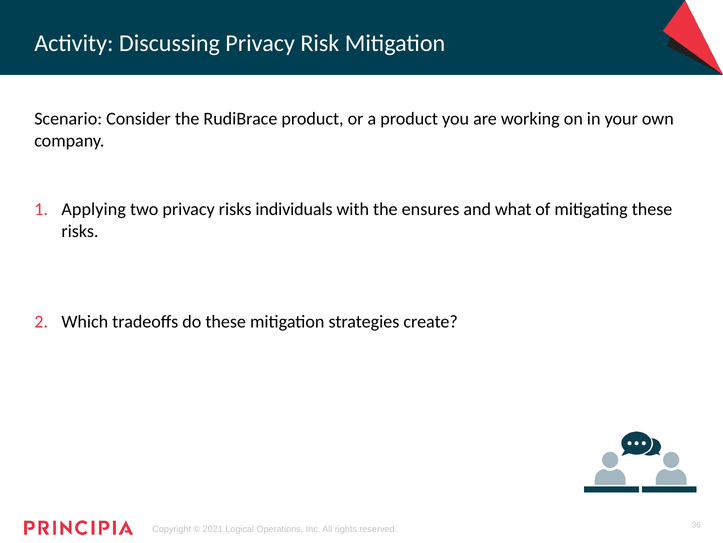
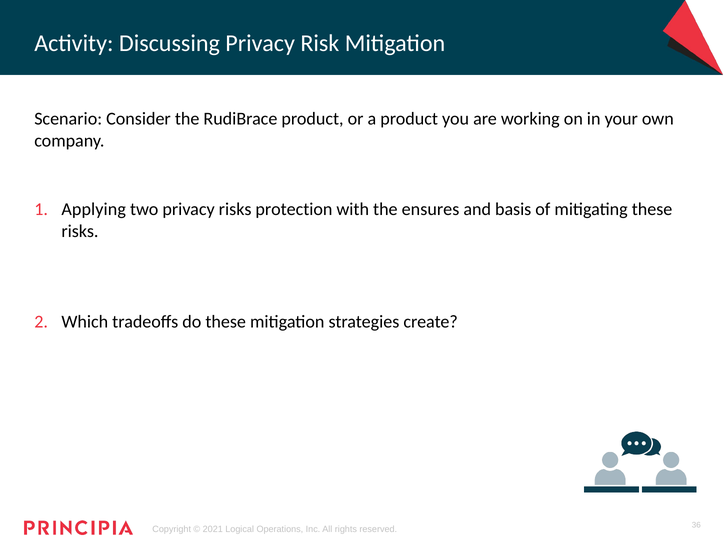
individuals: individuals -> protection (294, 209)
what: what -> basis (513, 209)
